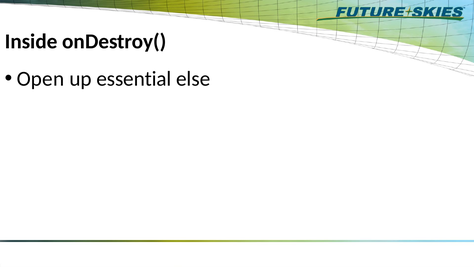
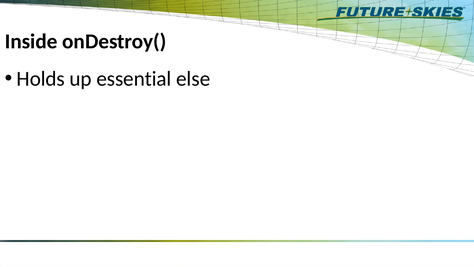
Open: Open -> Holds (41, 79)
